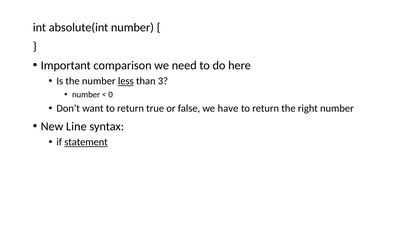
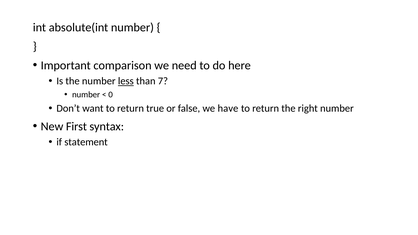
3: 3 -> 7 (163, 81)
Line: Line -> First (76, 127)
statement underline: present -> none (86, 142)
